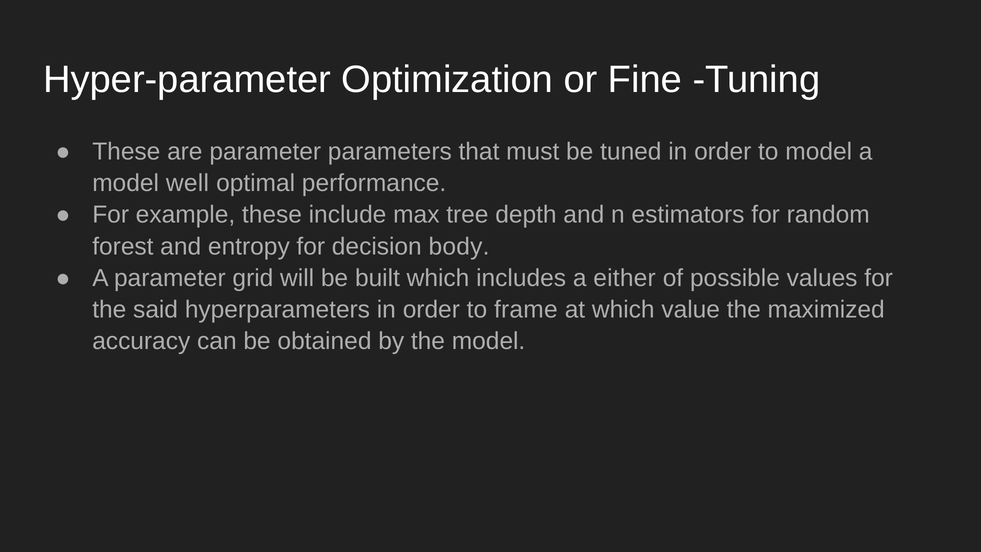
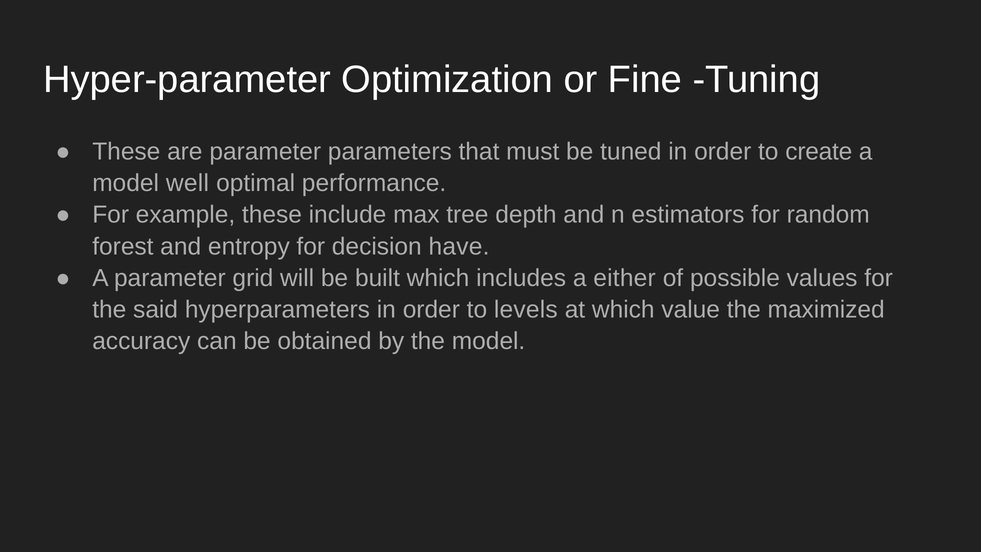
to model: model -> create (819, 152)
body: body -> have (459, 246)
frame: frame -> levels (526, 309)
